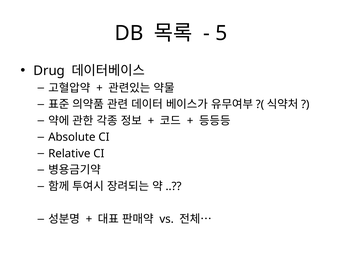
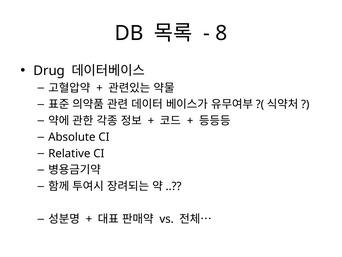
5: 5 -> 8 (221, 33)
